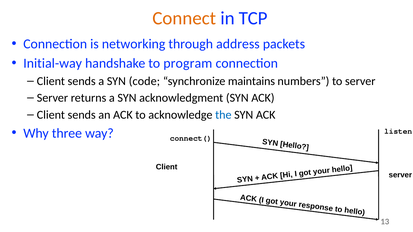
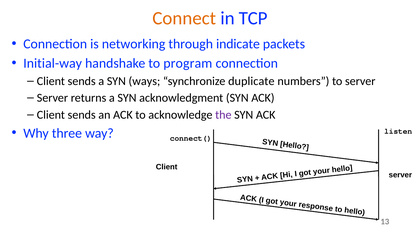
address: address -> indicate (238, 44)
code: code -> ways (144, 81)
maintains: maintains -> duplicate (251, 81)
the colour: blue -> purple (223, 115)
